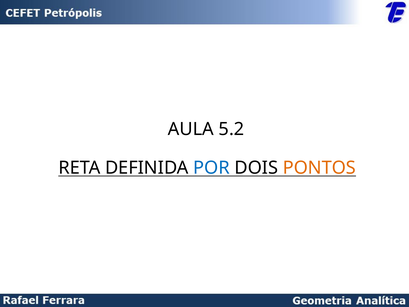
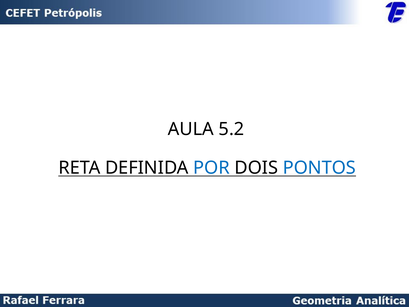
PONTOS colour: orange -> blue (319, 168)
